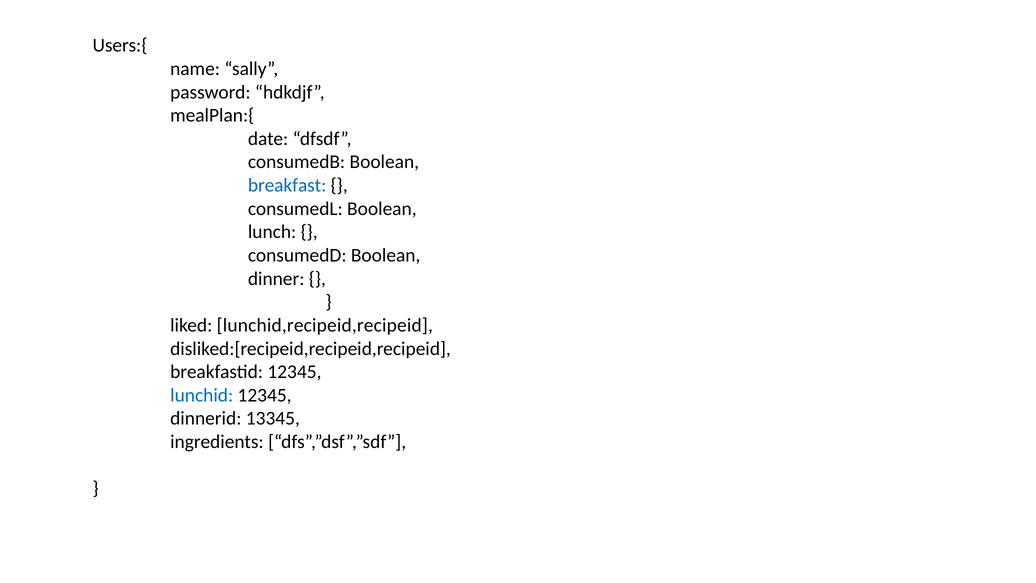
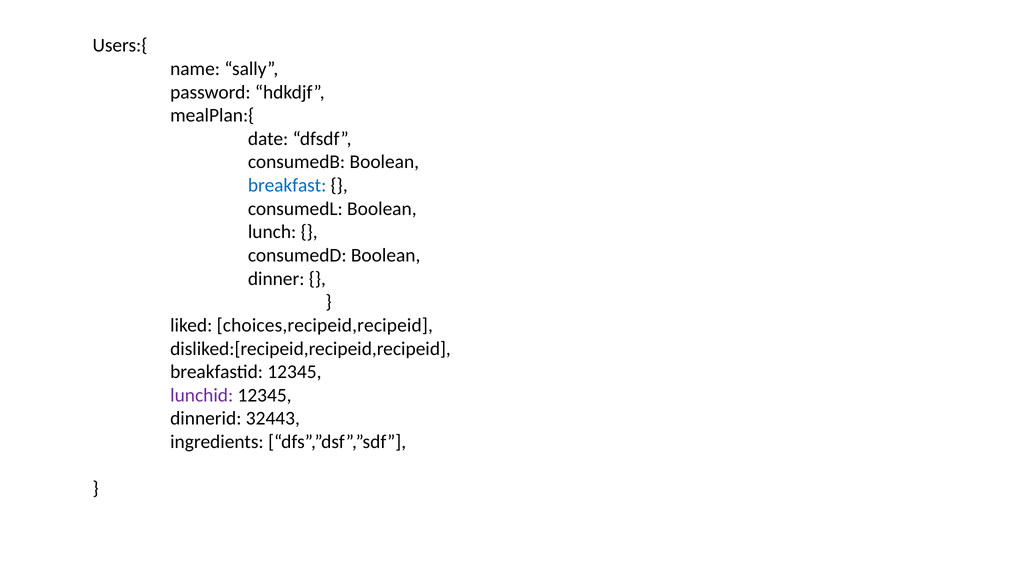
lunchid,recipeid,recipeid: lunchid,recipeid,recipeid -> choices,recipeid,recipeid (325, 325)
lunchid colour: blue -> purple (202, 395)
13345: 13345 -> 32443 (273, 418)
